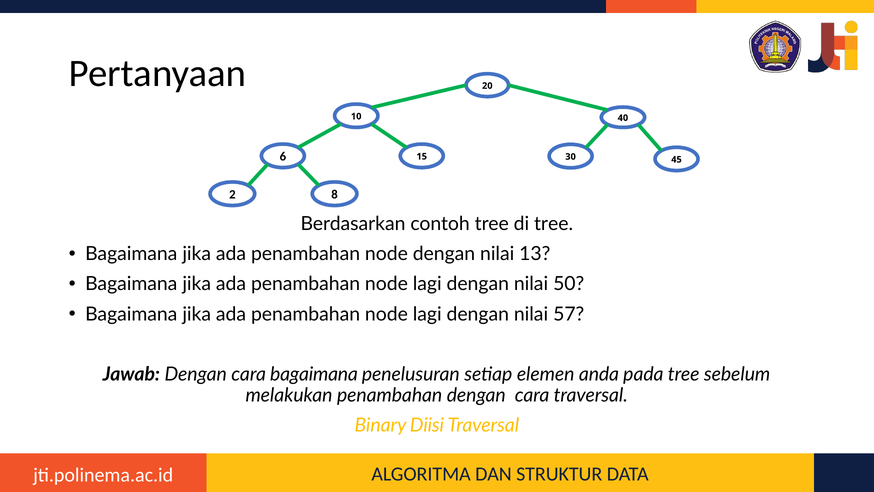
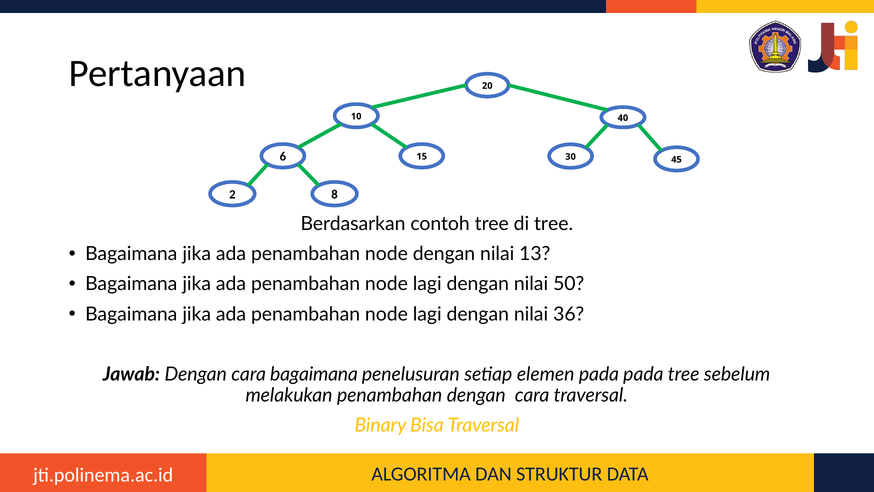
57: 57 -> 36 (569, 314)
elemen anda: anda -> pada (599, 374)
Diisi: Diisi -> Bisa (427, 425)
